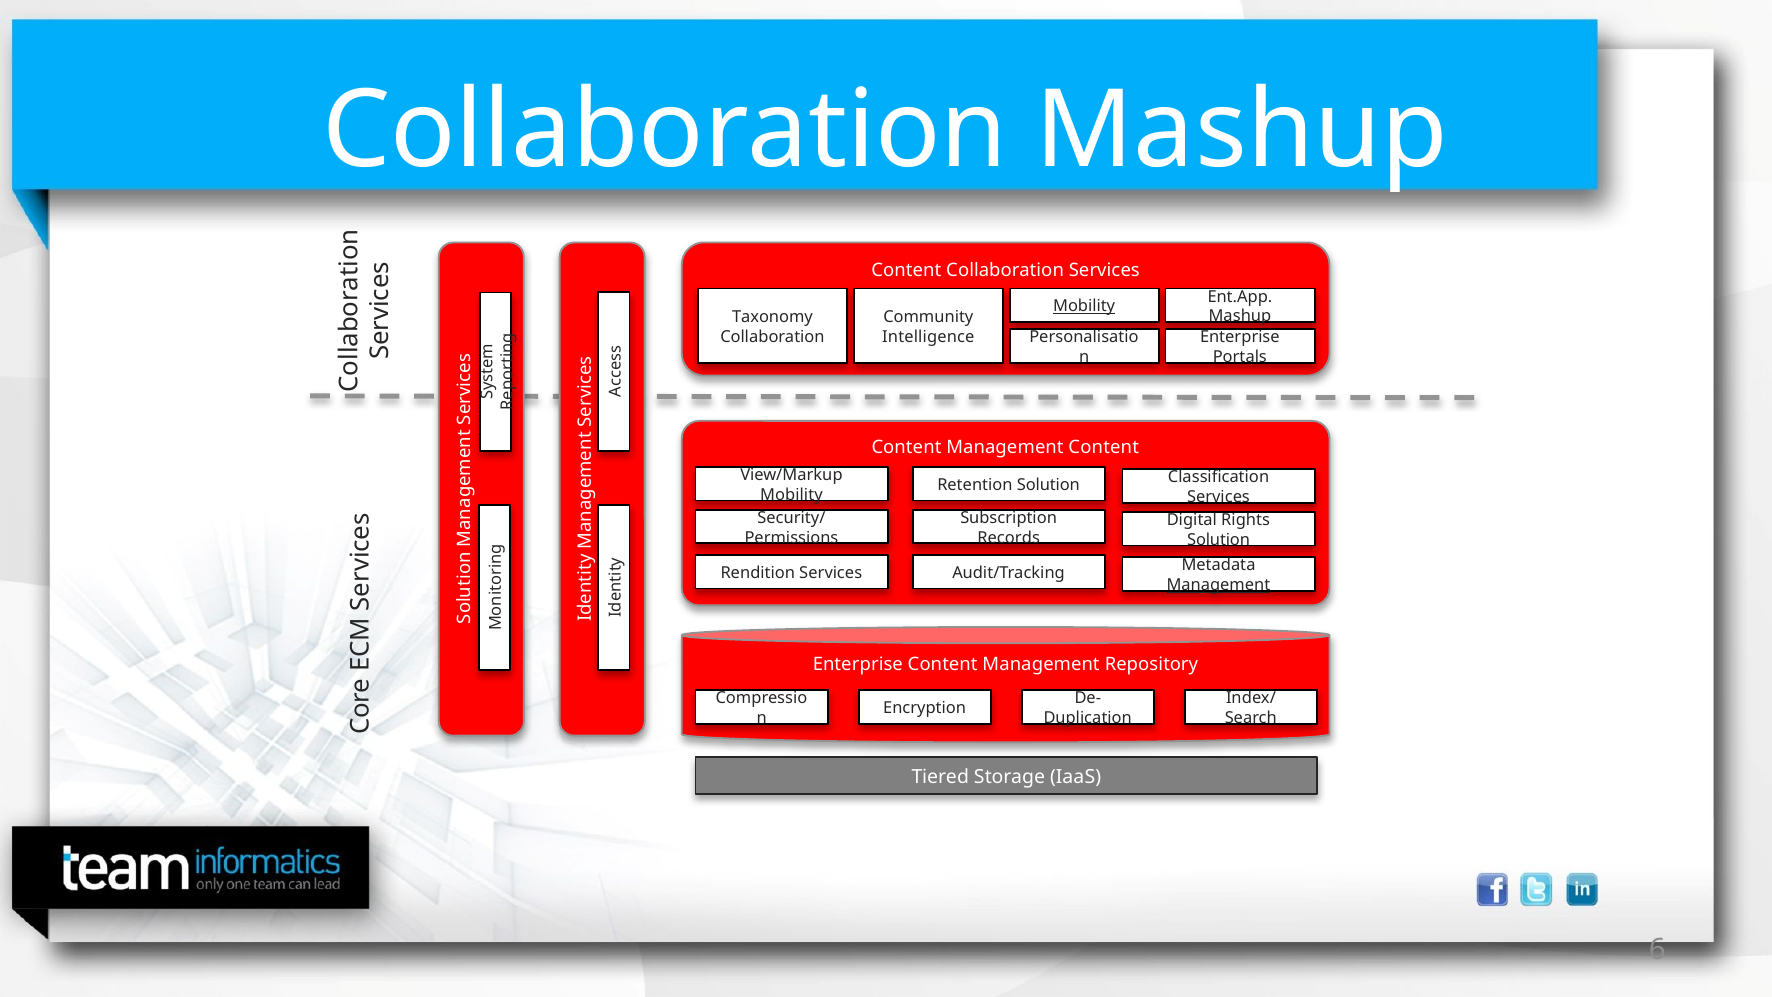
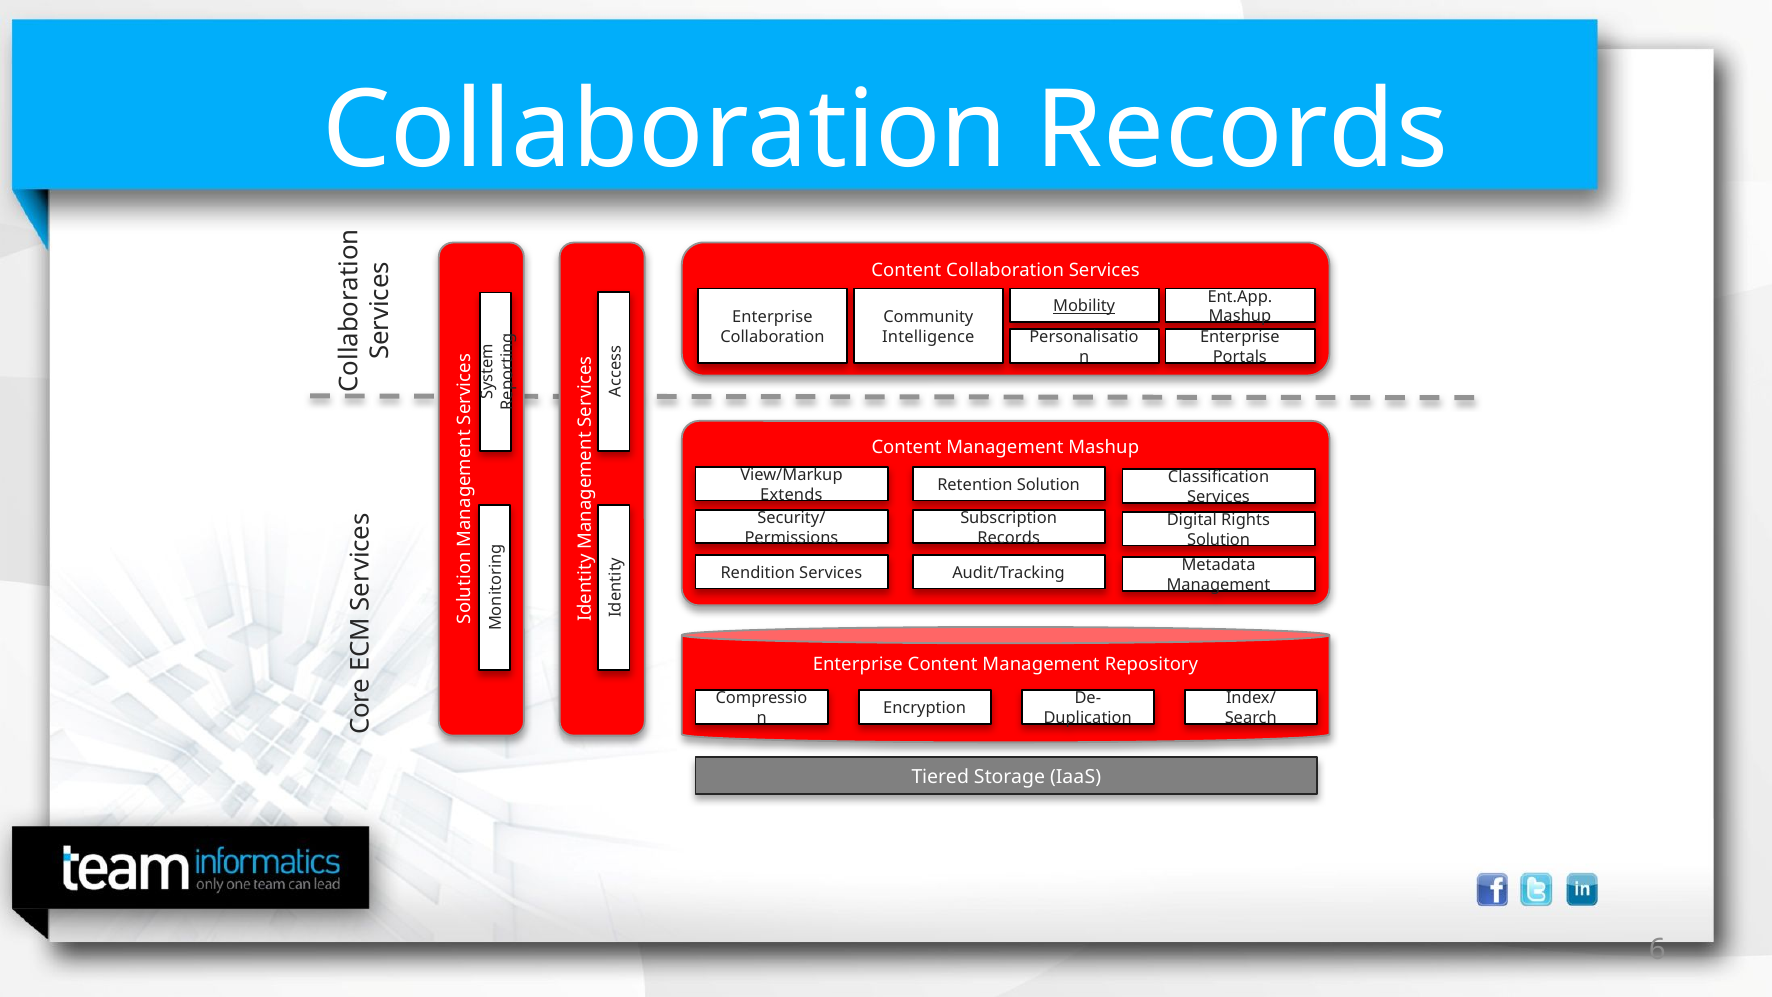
Collaboration Mashup: Mashup -> Records (1242, 131)
Taxonomy: Taxonomy -> Enterprise (772, 317)
Management Content: Content -> Mashup (1104, 447)
Mobility: Mobility -> Extends (791, 495)
Management underline: present -> none (1218, 585)
